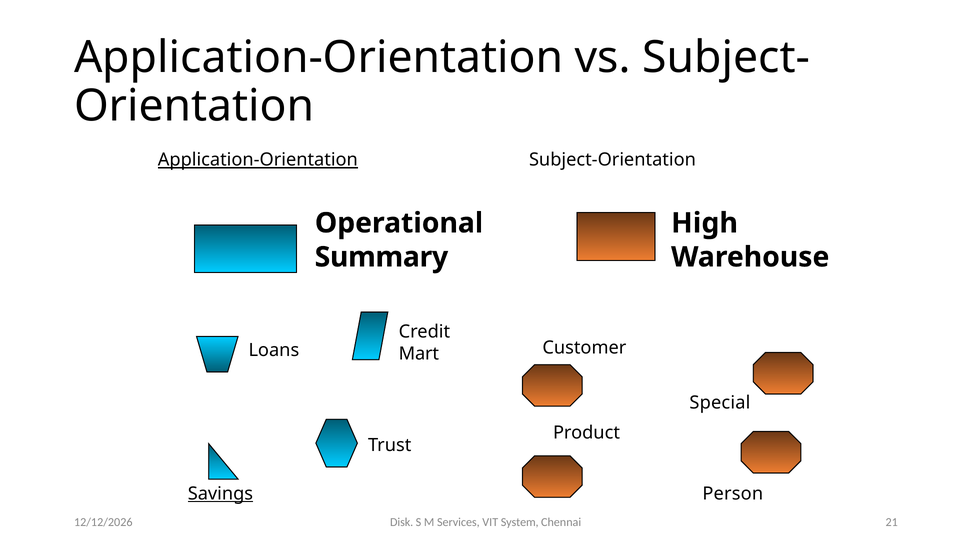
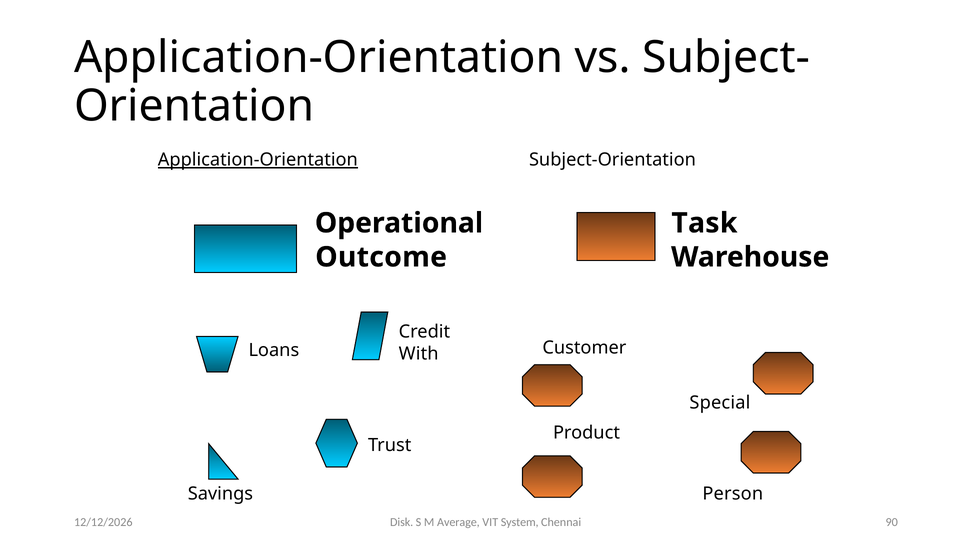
High: High -> Task (704, 223)
Summary: Summary -> Outcome (381, 257)
Mart: Mart -> With (419, 353)
Savings underline: present -> none (220, 493)
Services: Services -> Average (458, 522)
21: 21 -> 90 (892, 522)
